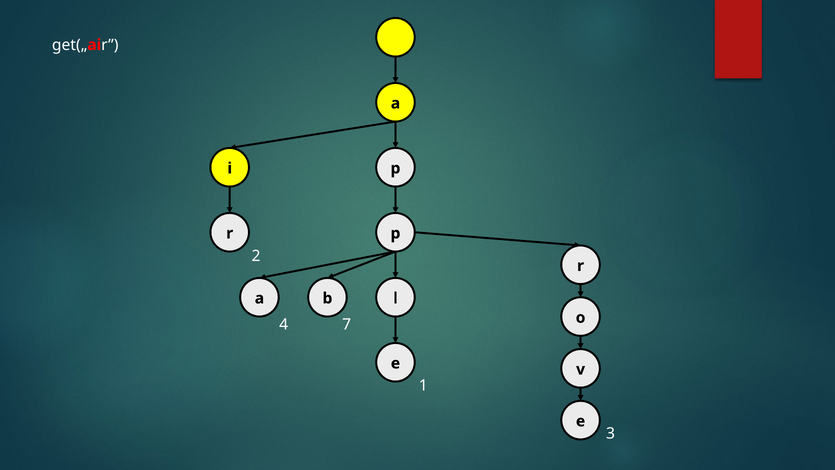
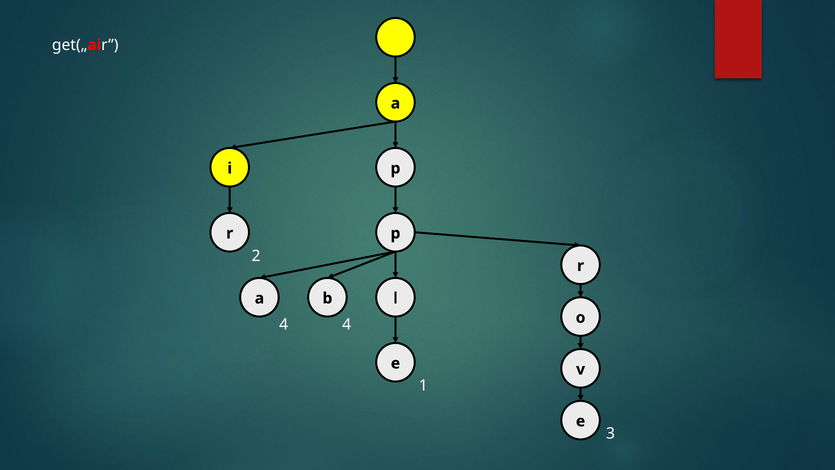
4 7: 7 -> 4 (347, 324)
